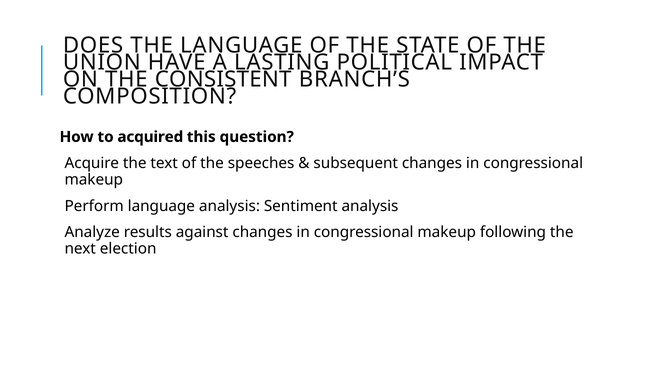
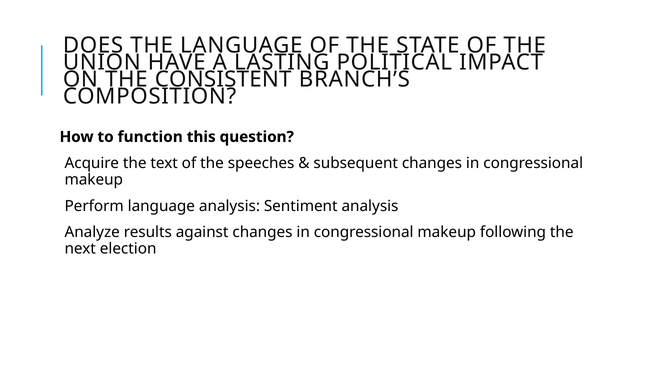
acquired: acquired -> function (150, 137)
